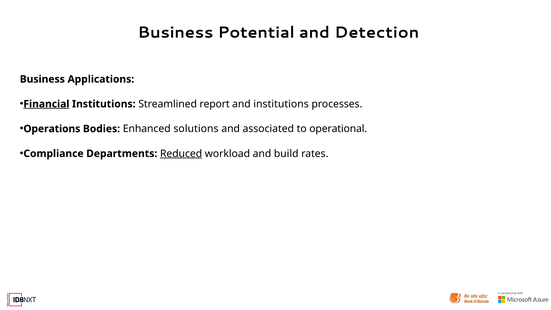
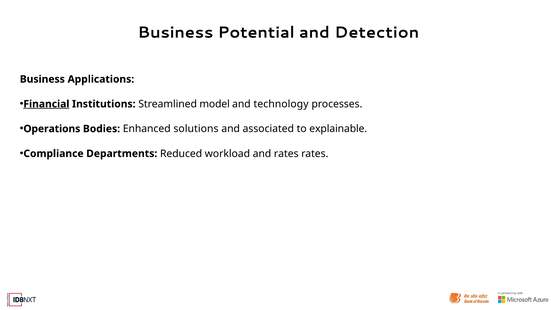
report: report -> model (215, 104)
and institutions: institutions -> technology (281, 104)
operational: operational -> explainable (338, 129)
Reduced underline: present -> none (181, 154)
and build: build -> rates (286, 154)
